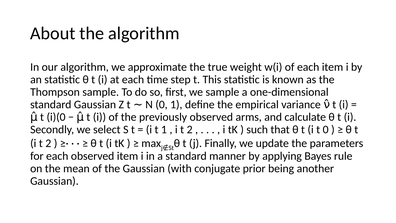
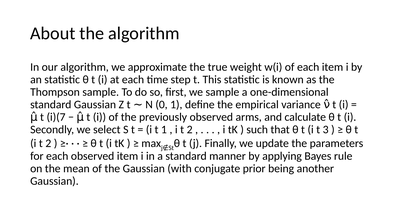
i)(0: i)(0 -> i)(7 (56, 117)
t 0: 0 -> 3 (326, 129)
